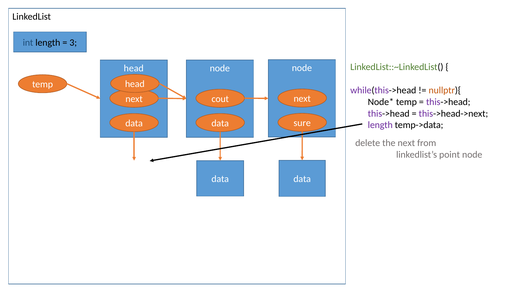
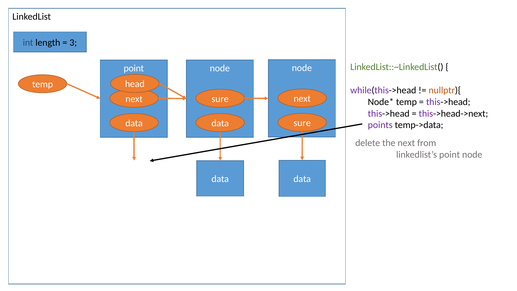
head: head -> point (134, 68)
cout: cout -> sure (220, 99)
length: length -> points (380, 125)
